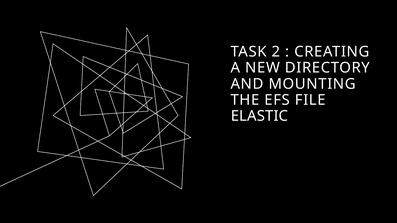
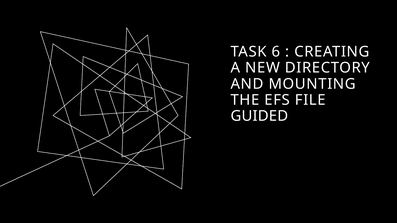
2: 2 -> 6 (276, 52)
ELASTIC: ELASTIC -> GUIDED (259, 116)
